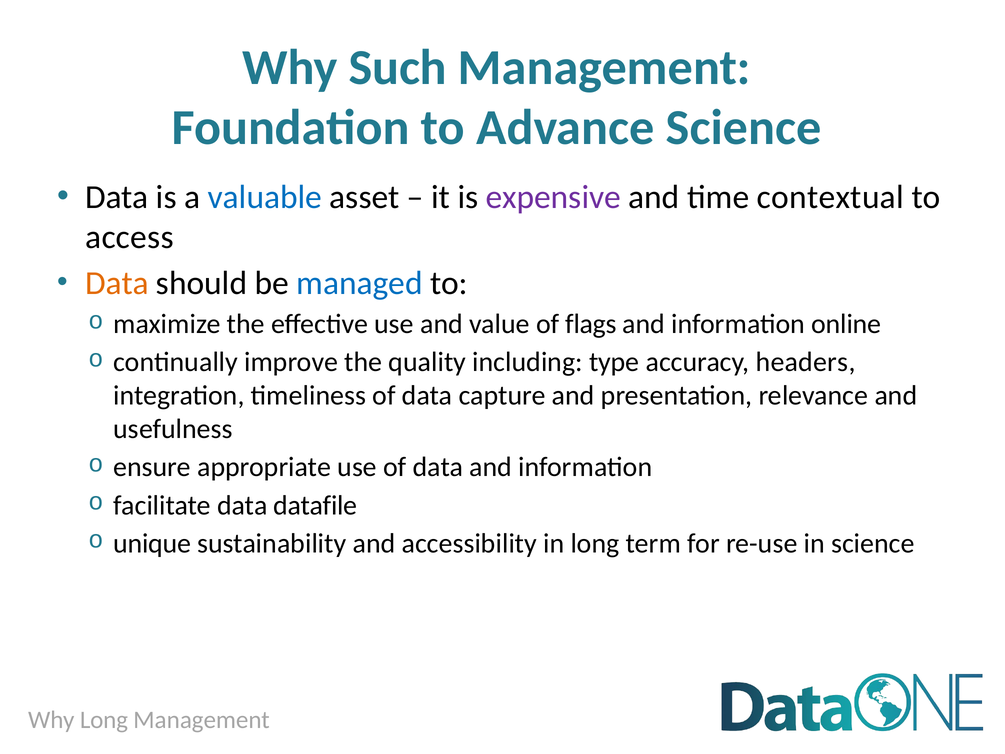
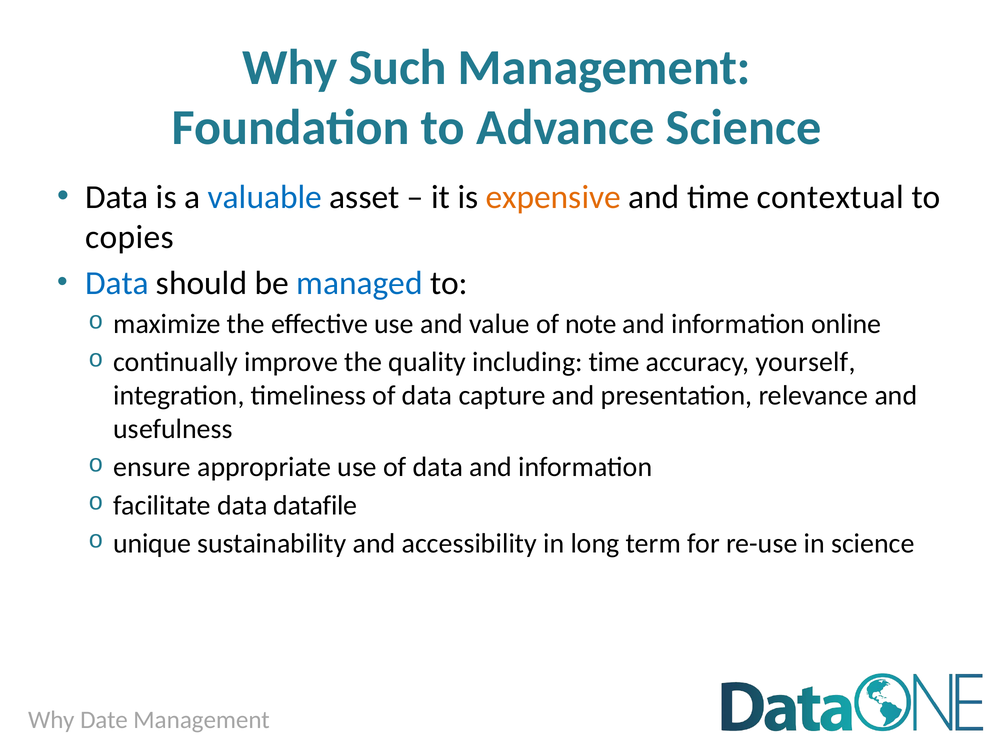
expensive colour: purple -> orange (553, 197)
access: access -> copies (130, 237)
Data colour: orange -> blue (117, 283)
flags: flags -> note (591, 324)
including type: type -> time (614, 362)
headers: headers -> yourself (806, 362)
Why Long: Long -> Date (104, 720)
